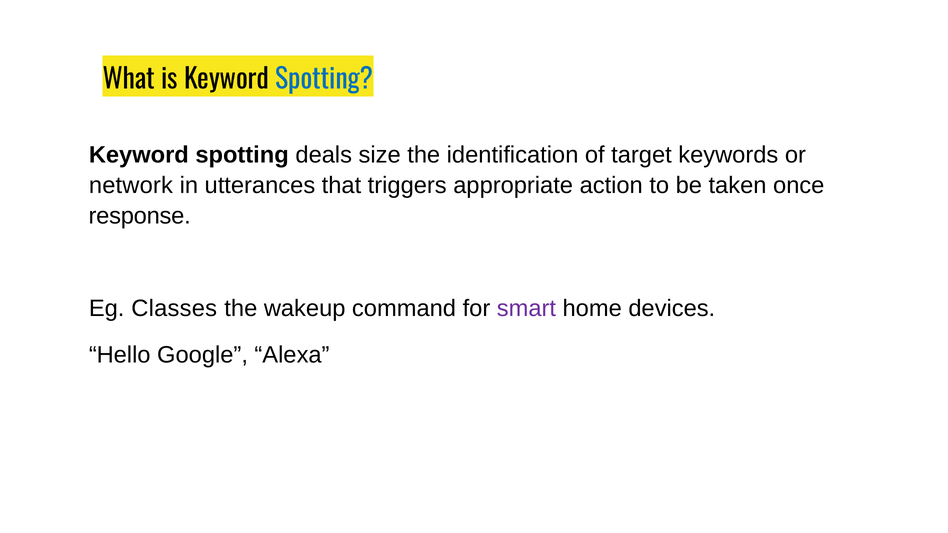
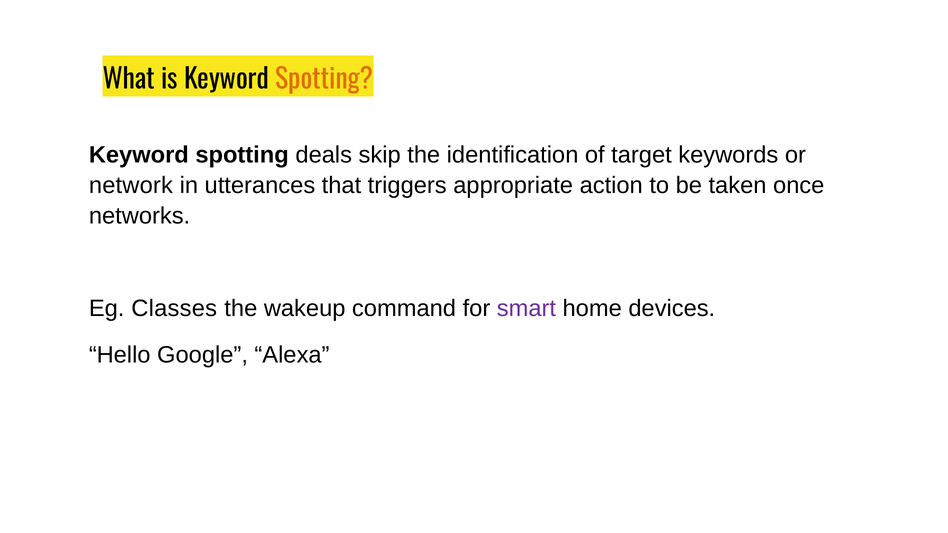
Spotting colour: blue -> orange (324, 80)
size: size -> skip (380, 155)
response: response -> networks (140, 216)
